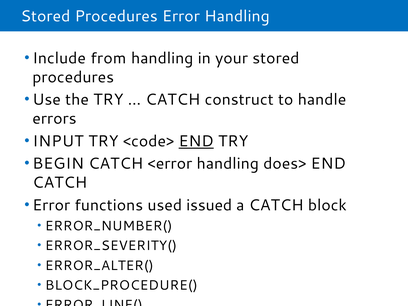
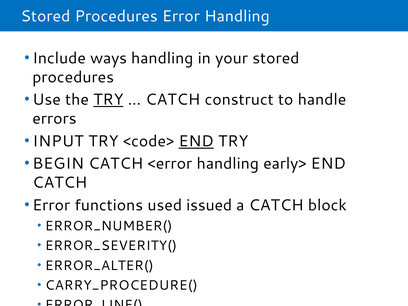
from: from -> ways (109, 58)
TRY underline: none -> present (108, 100)
does>: does> -> early> (285, 164)
BLOCK_PROCEDURE(: BLOCK_PROCEDURE( -> CARRY_PROCEDURE( (121, 285)
